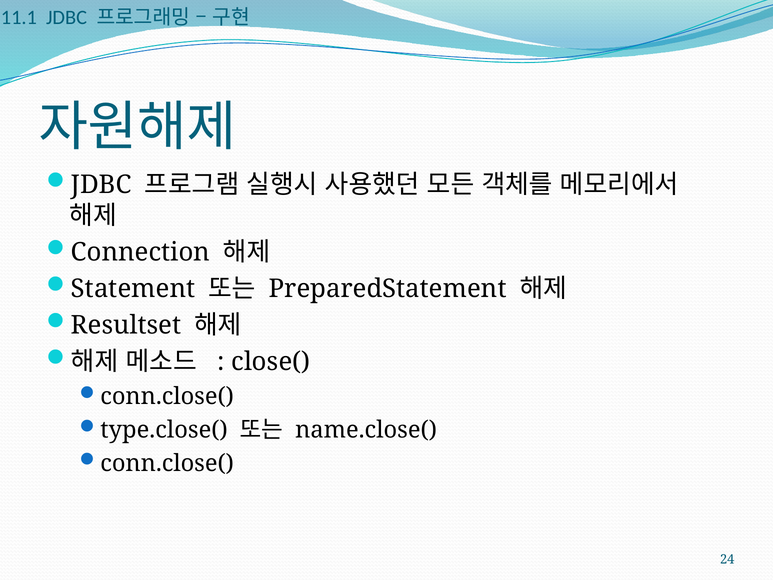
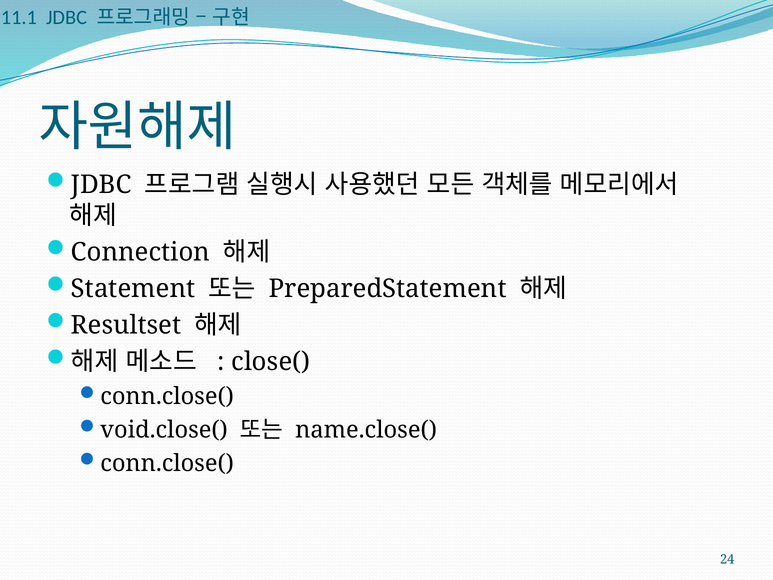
type.close(: type.close( -> void.close( (164, 430)
